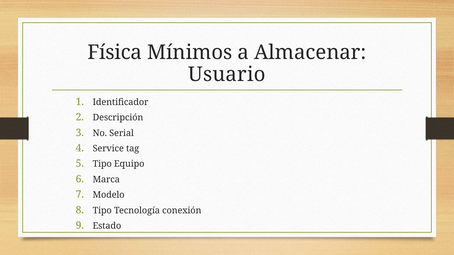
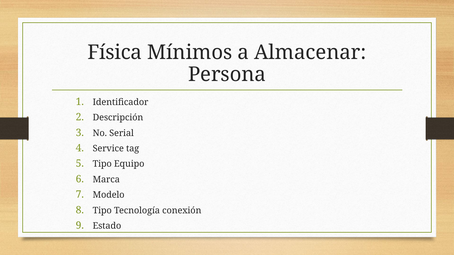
Usuario: Usuario -> Persona (227, 74)
